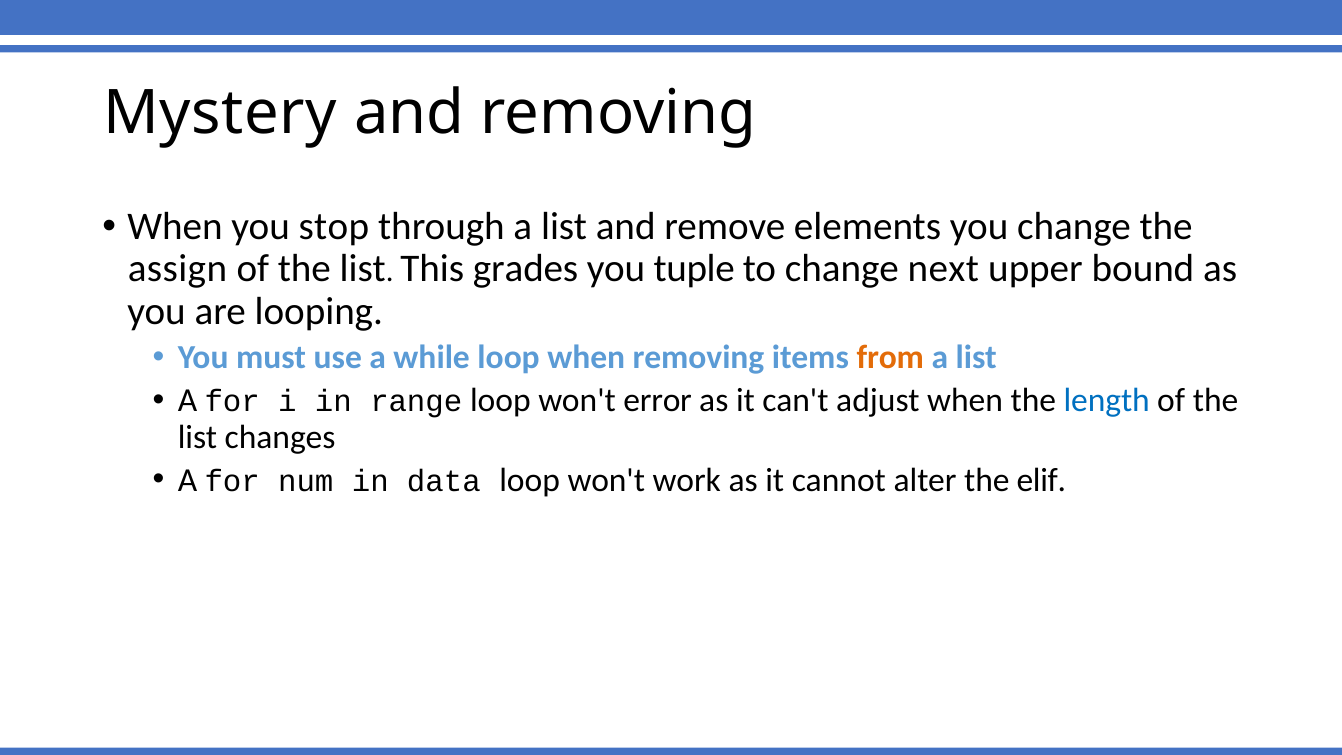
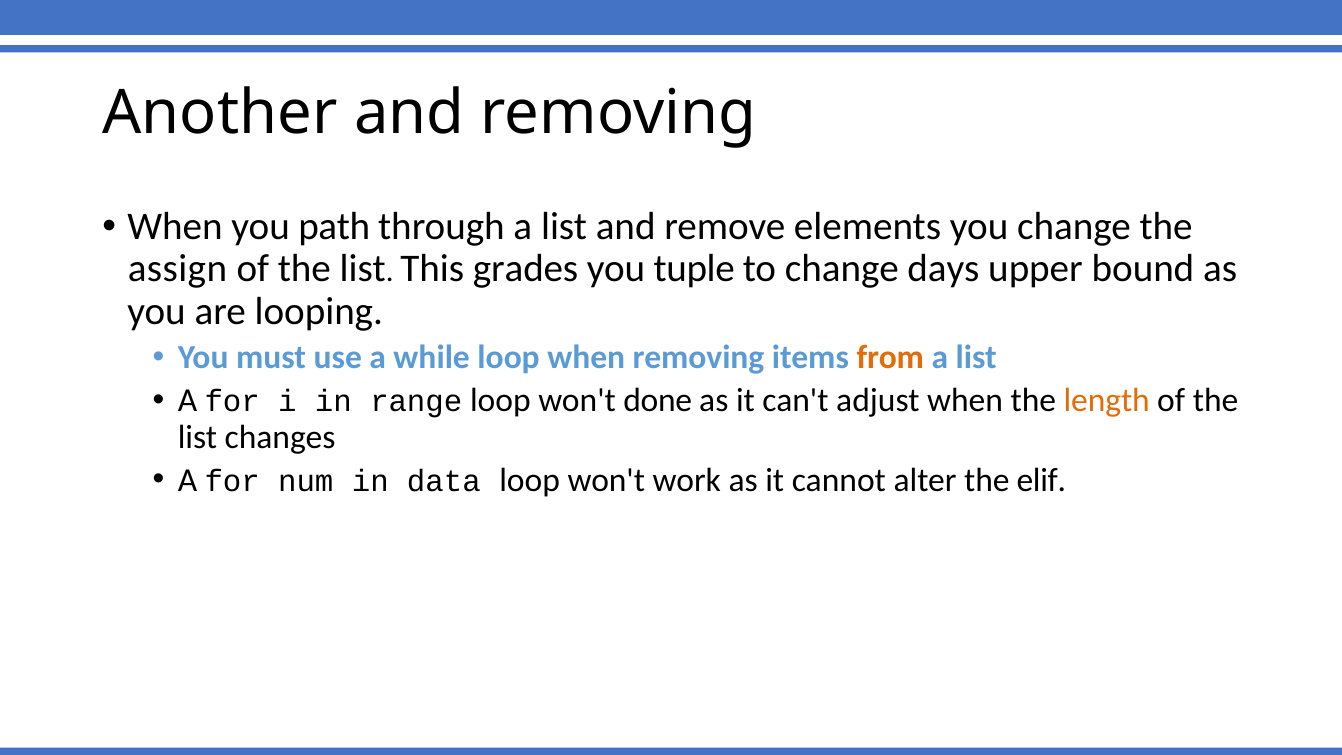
Mystery: Mystery -> Another (220, 113)
stop: stop -> path (334, 227)
next: next -> days (943, 269)
error: error -> done (658, 401)
length colour: blue -> orange (1107, 401)
